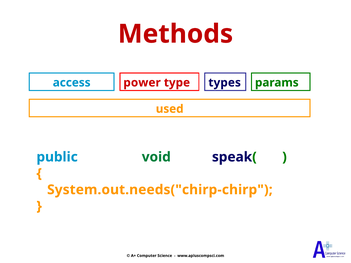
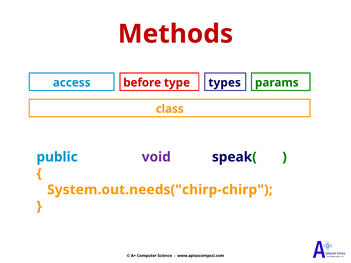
power: power -> before (142, 83)
used: used -> class (170, 109)
void colour: green -> purple (156, 157)
